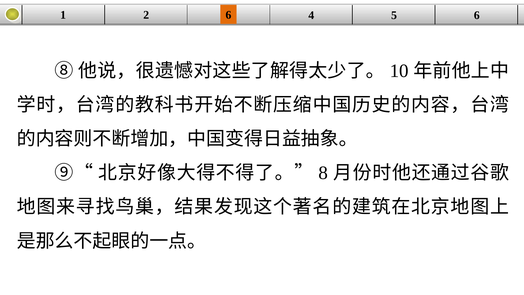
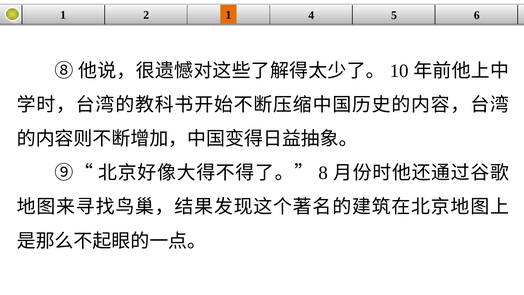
2 6: 6 -> 1 (228, 15)
